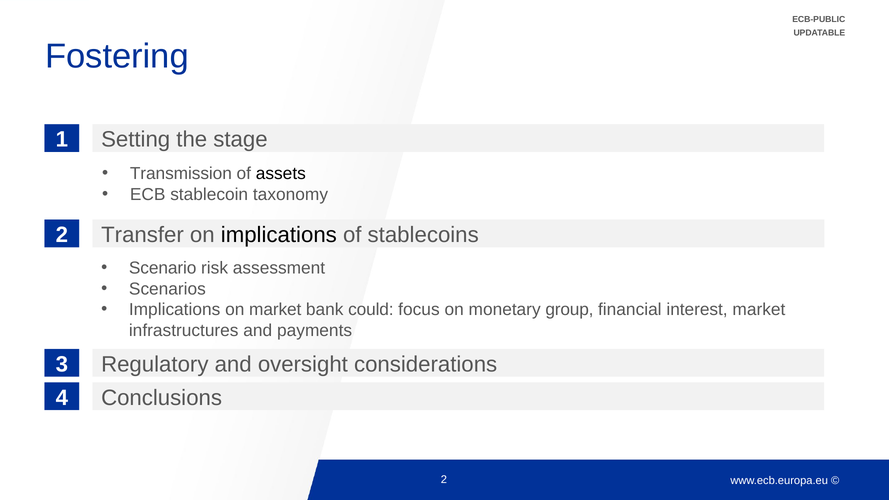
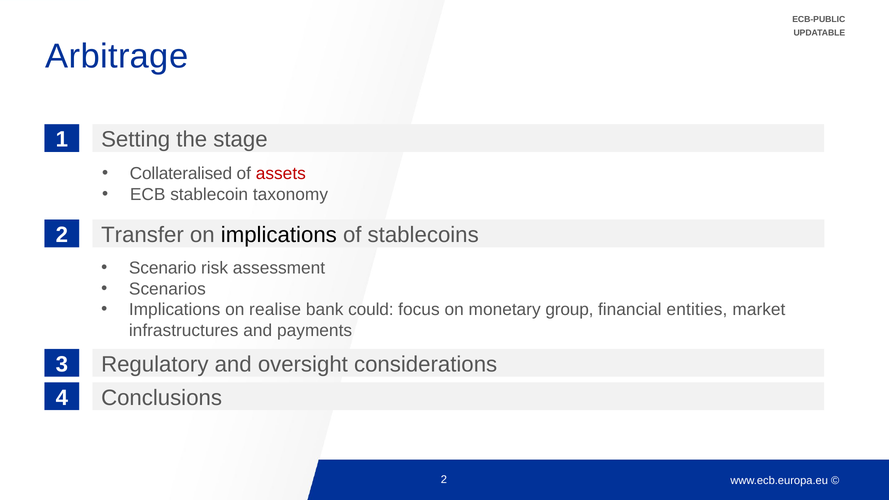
Fostering: Fostering -> Arbitrage (117, 56)
Transmission: Transmission -> Collateralised (181, 174)
assets colour: black -> red (281, 174)
on market: market -> realise (275, 310)
interest: interest -> entities (697, 310)
